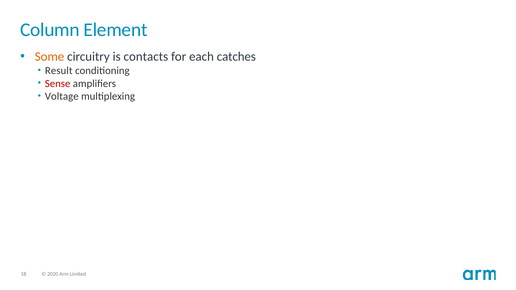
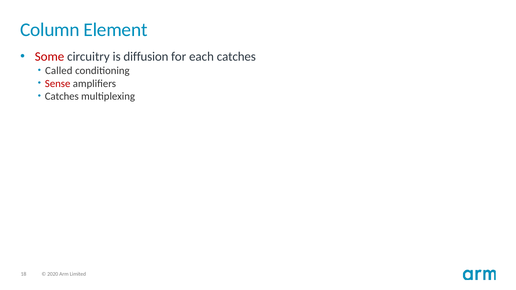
Some colour: orange -> red (50, 57)
contacts: contacts -> diffusion (146, 57)
Result: Result -> Called (59, 71)
Voltage: Voltage -> Catches (62, 96)
